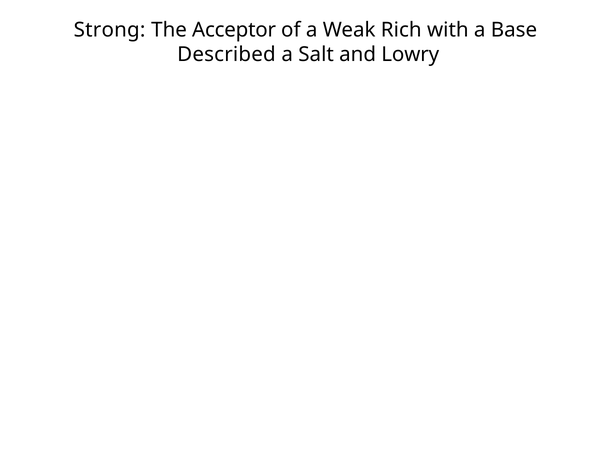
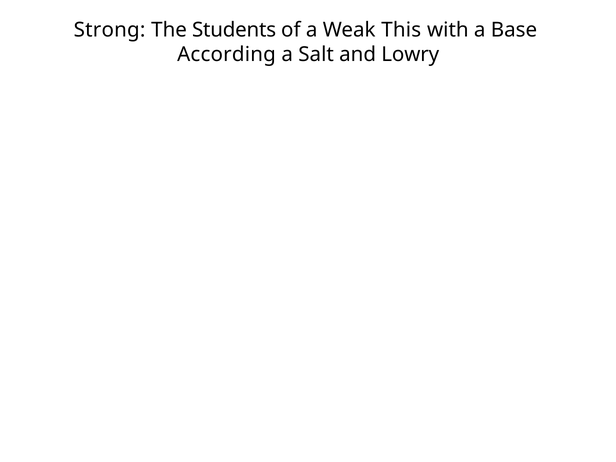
Acceptor: Acceptor -> Students (234, 30)
Rich: Rich -> This (401, 30)
Described: Described -> According (226, 54)
